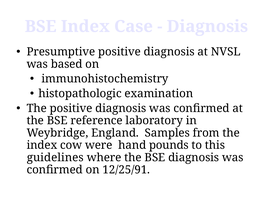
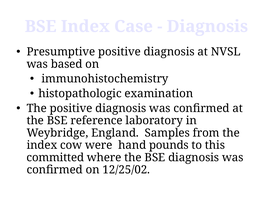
guidelines: guidelines -> committed (55, 157)
12/25/91: 12/25/91 -> 12/25/02 (126, 170)
